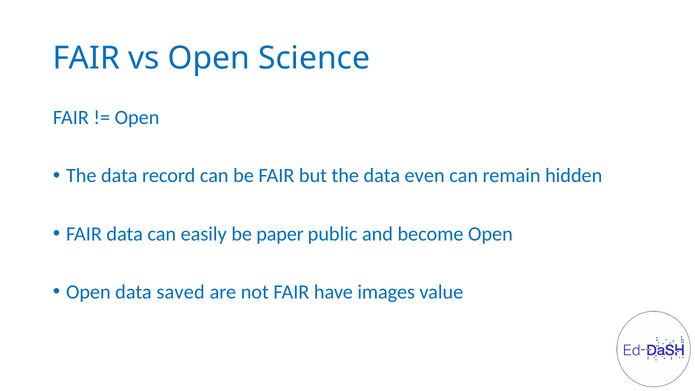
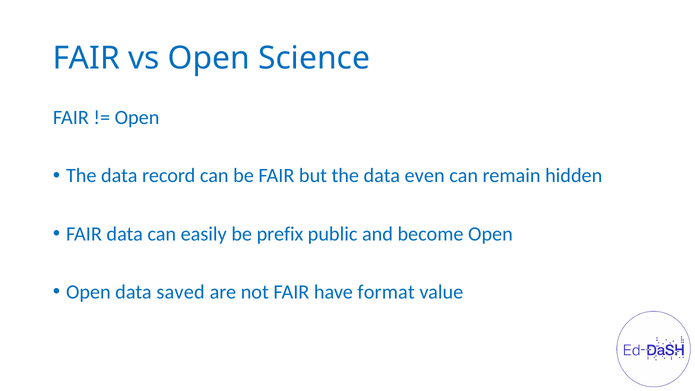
paper: paper -> prefix (280, 234)
images: images -> format (386, 292)
